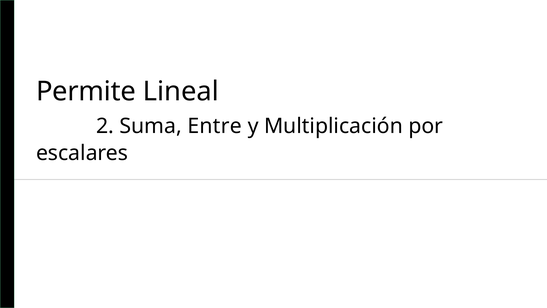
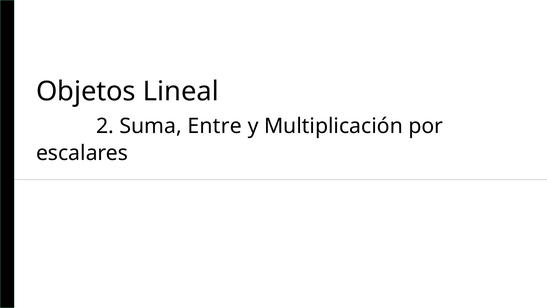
Permite: Permite -> Objetos (86, 91)
